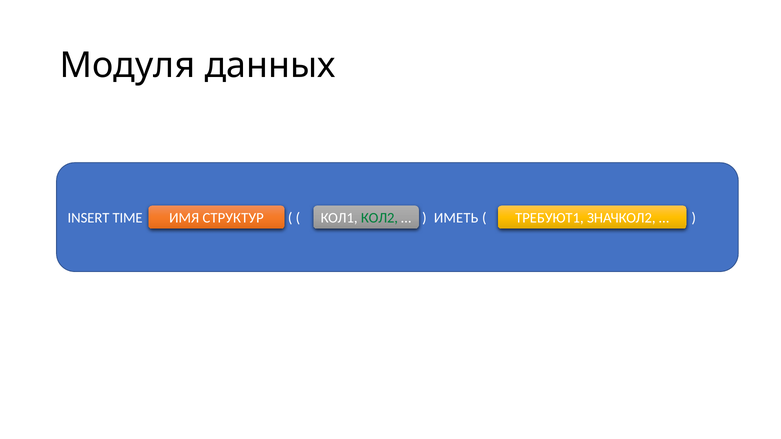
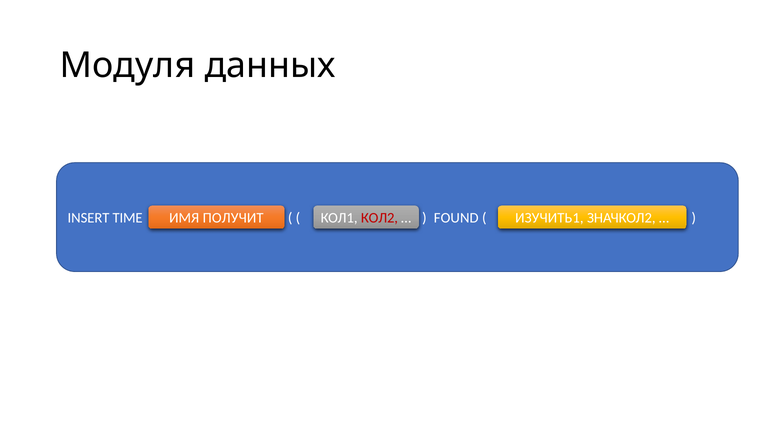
СТРУКТУР: СТРУКТУР -> ПОЛУЧИТ (233, 218)
КОЛ2 colour: green -> red (379, 218)
ИМЕТЬ: ИМЕТЬ -> FOUND (456, 218)
ТРЕБУЮТ1: ТРЕБУЮТ1 -> ИЗУЧИТЬ1 (549, 218)
